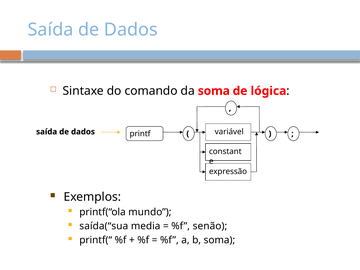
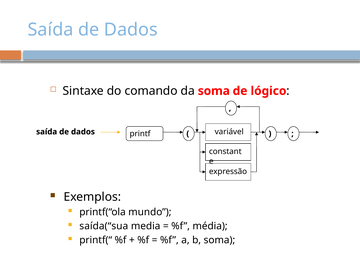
lógica: lógica -> lógico (268, 91)
senão: senão -> média (210, 226)
